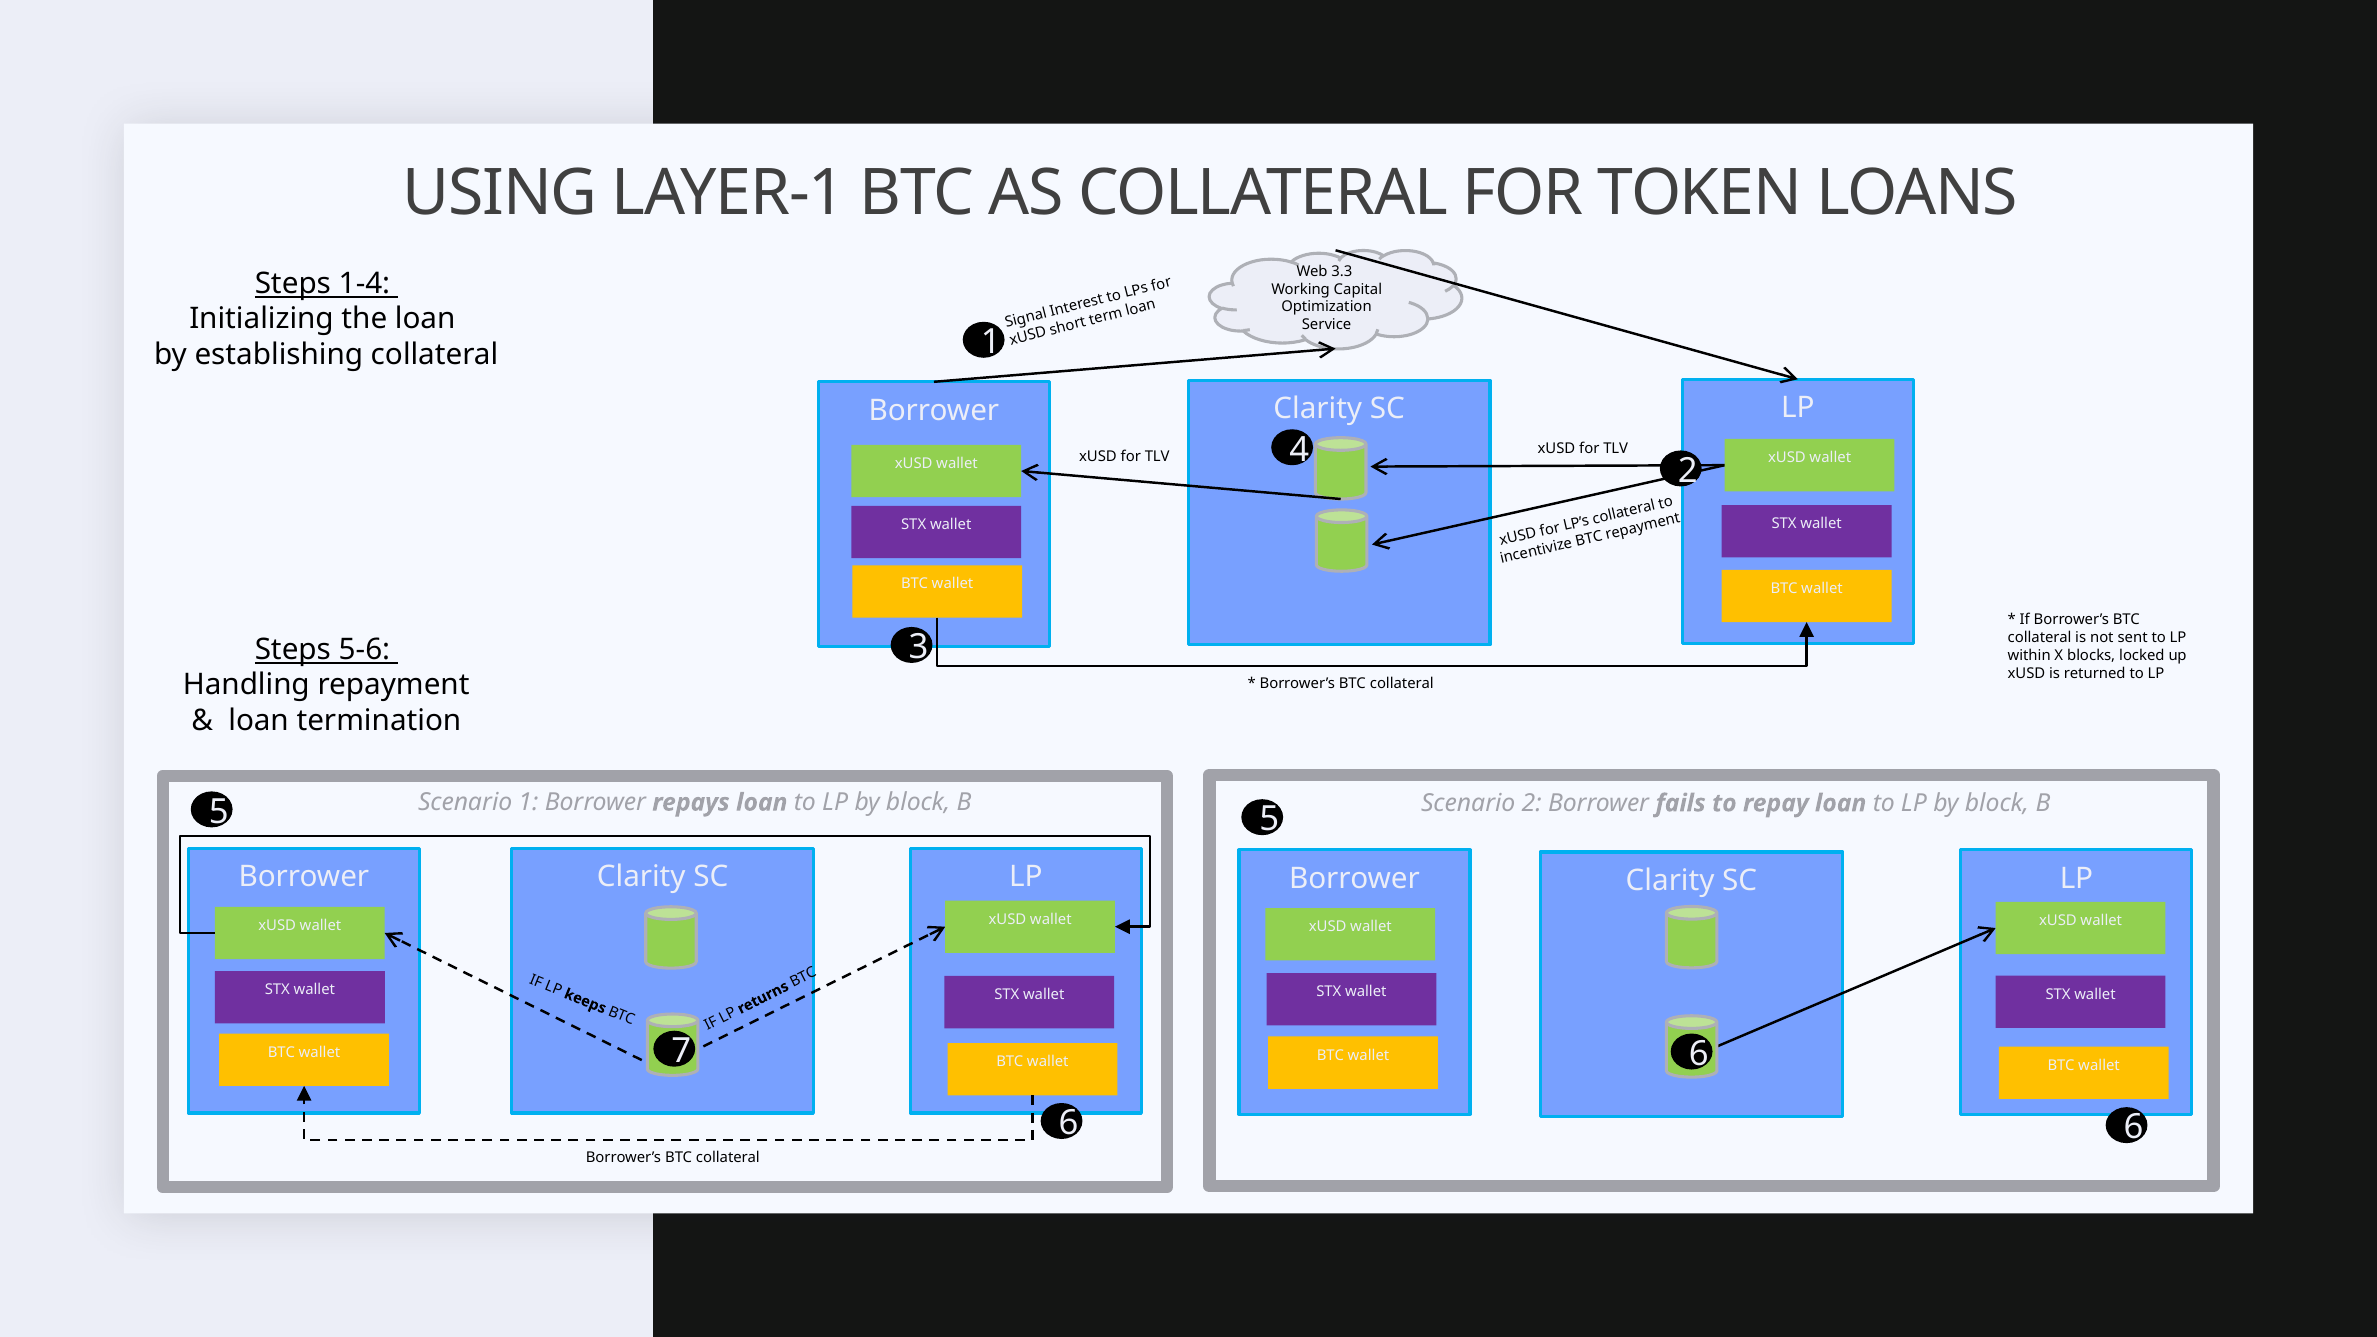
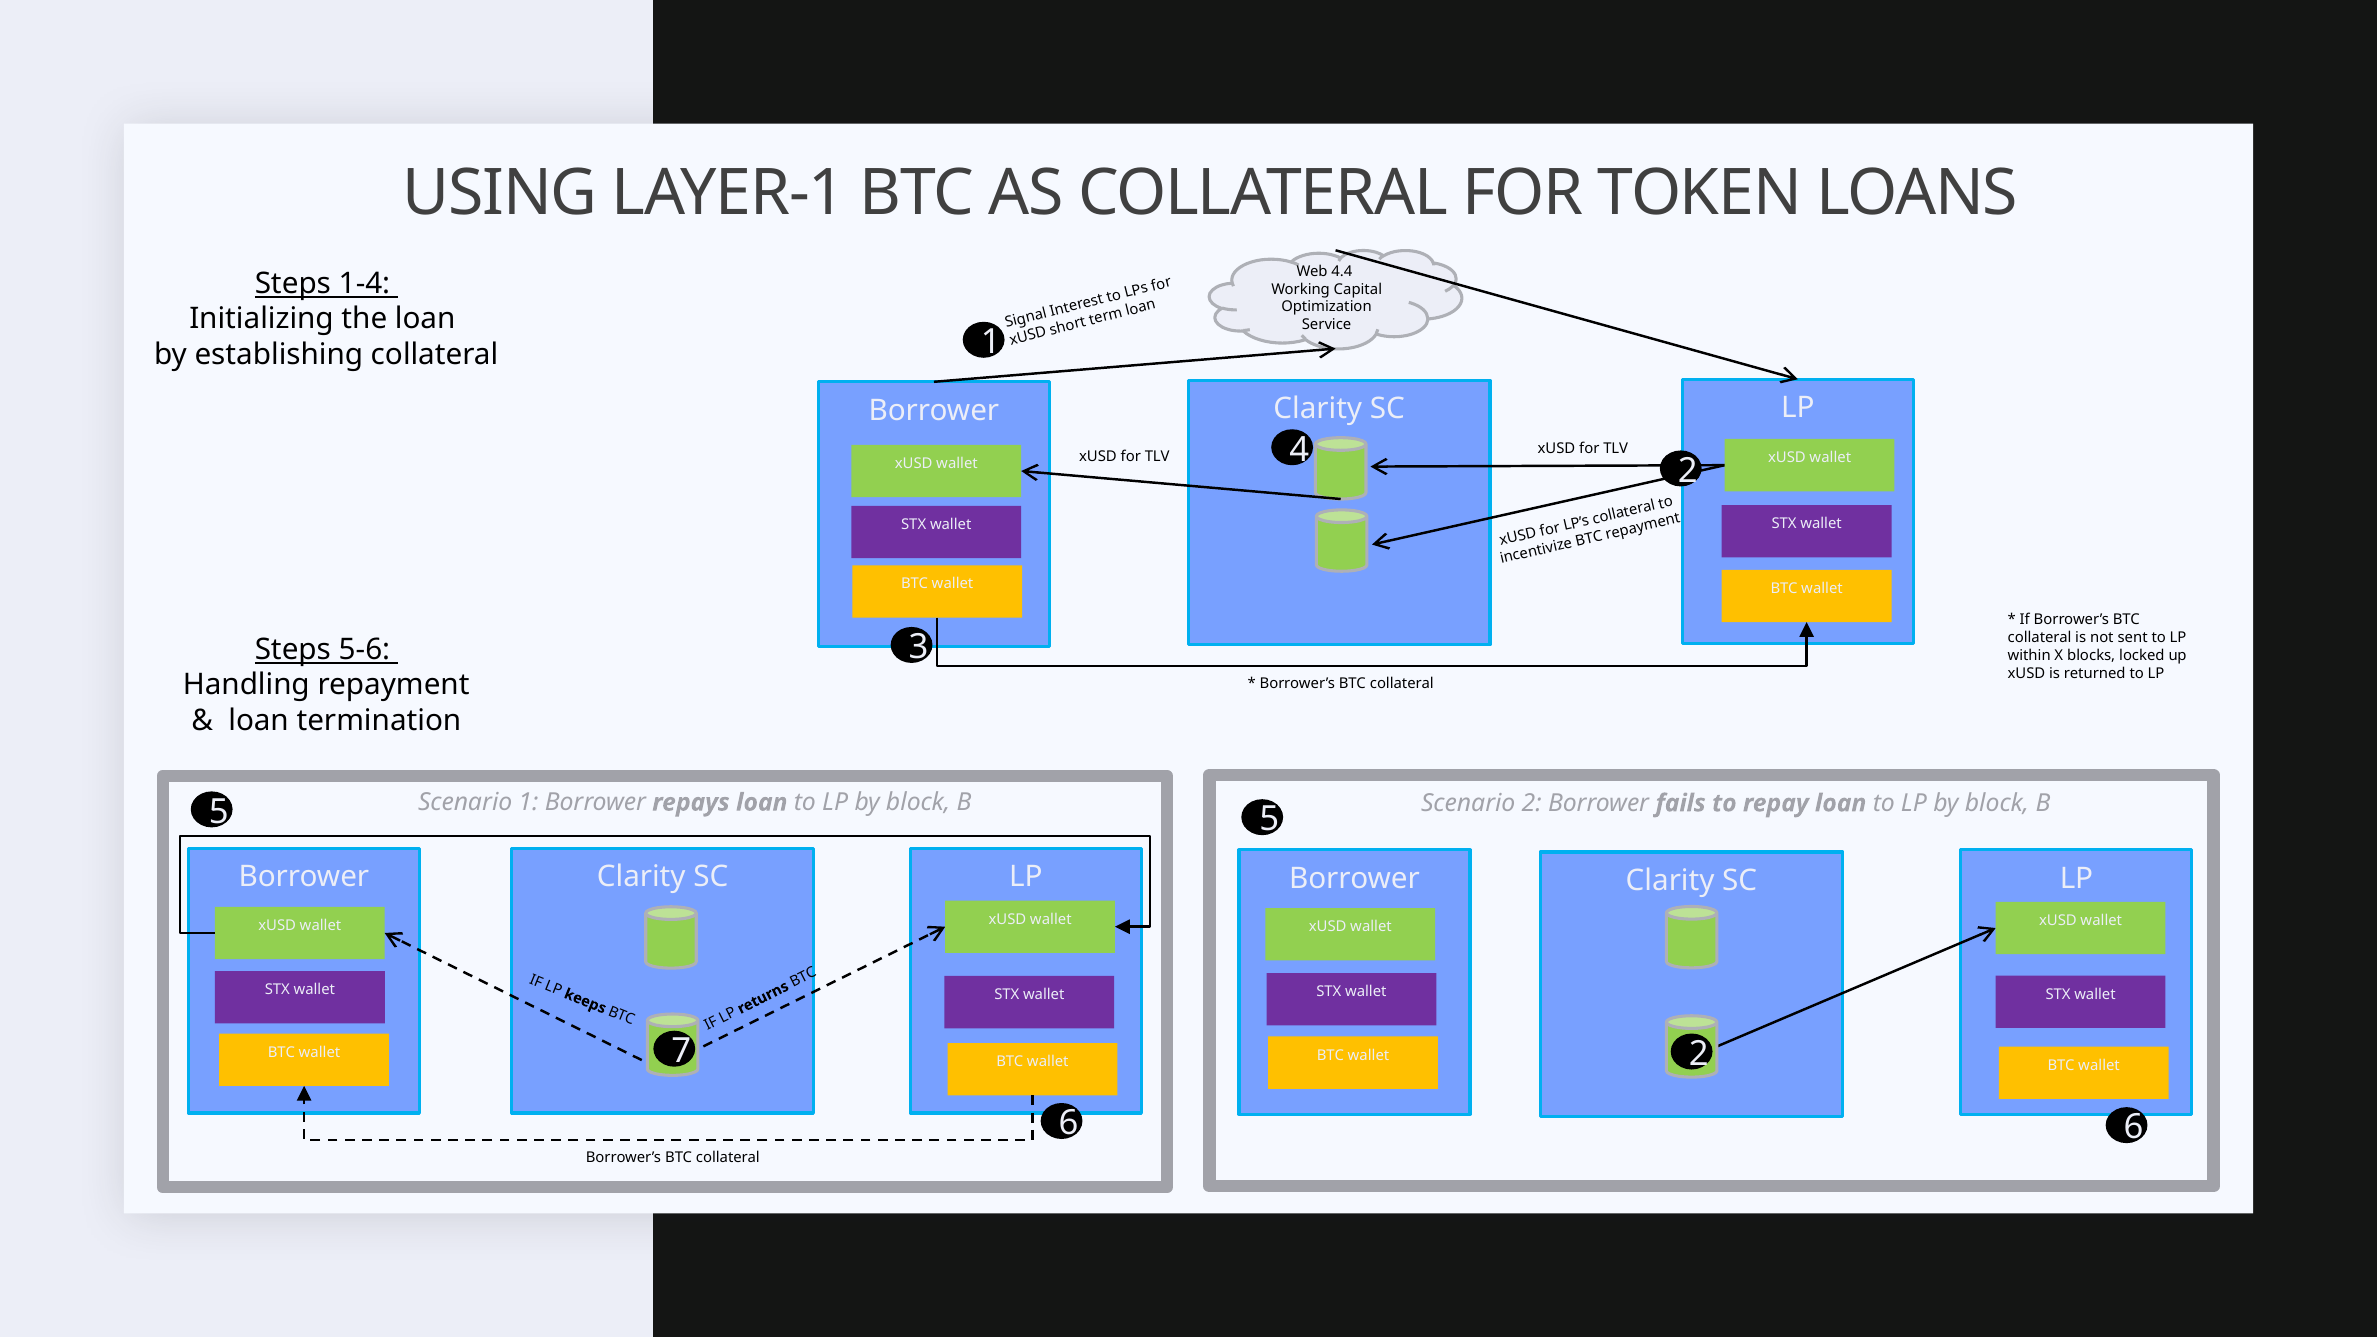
3.3: 3.3 -> 4.4 (1342, 271)
7 6: 6 -> 2 (1699, 1054)
